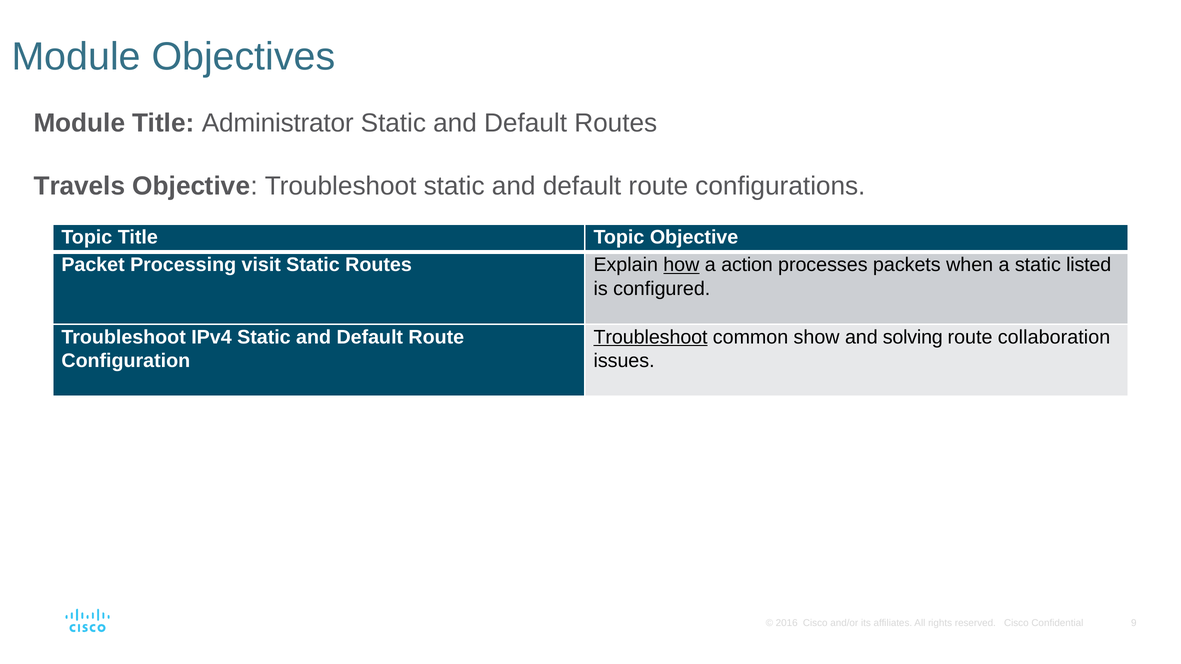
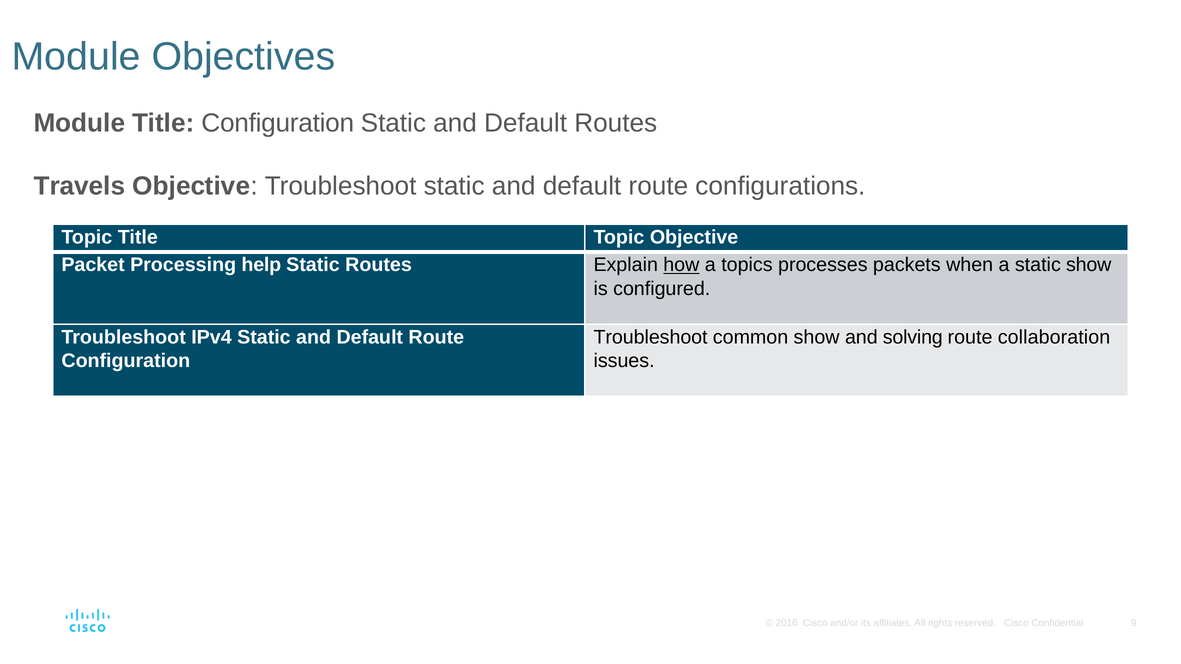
Title Administrator: Administrator -> Configuration (278, 123)
visit: visit -> help (261, 265)
action: action -> topics (747, 265)
static listed: listed -> show (1089, 265)
Troubleshoot underline: present -> none (651, 337)
